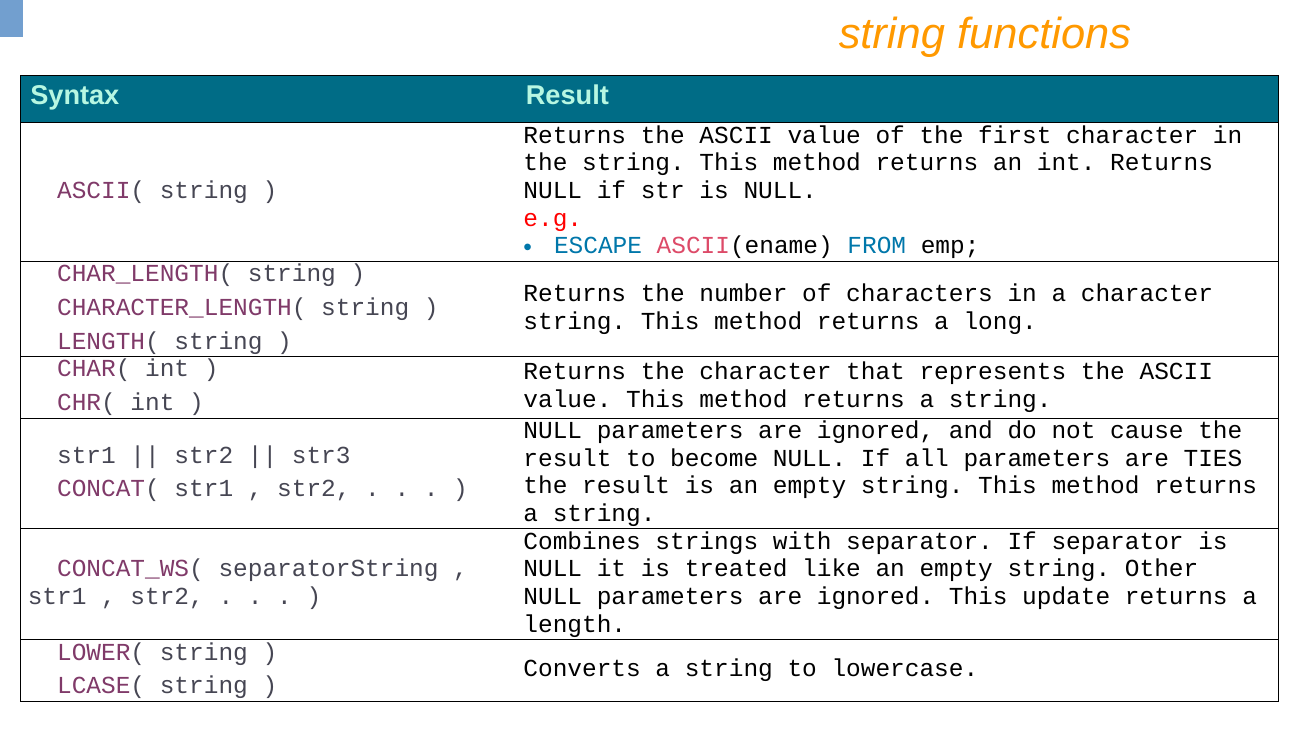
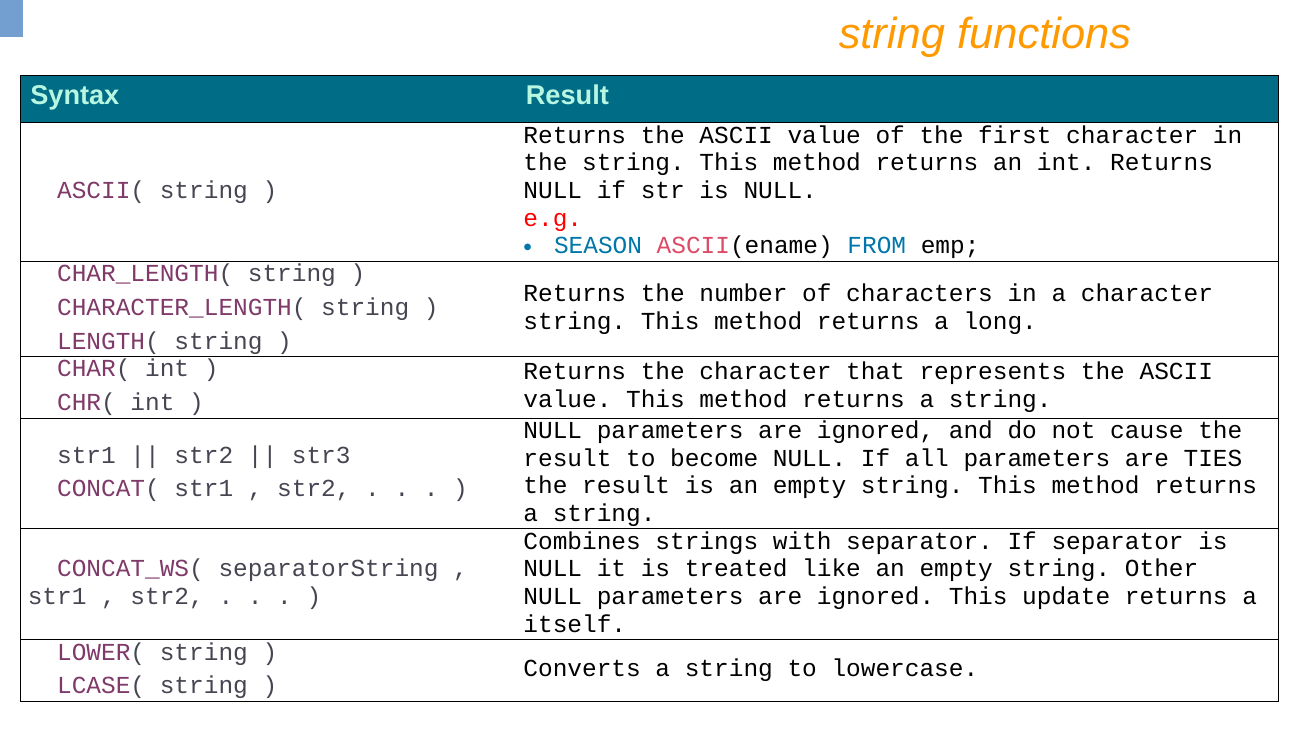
ESCAPE: ESCAPE -> SEASON (598, 246)
length: length -> itself (575, 625)
